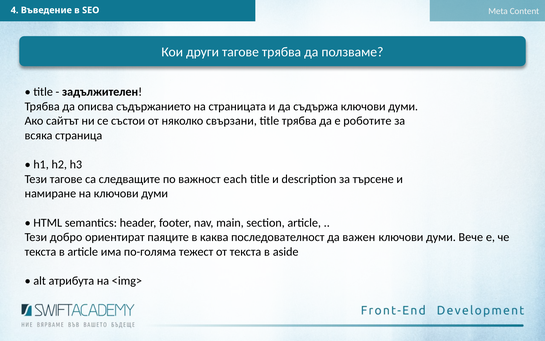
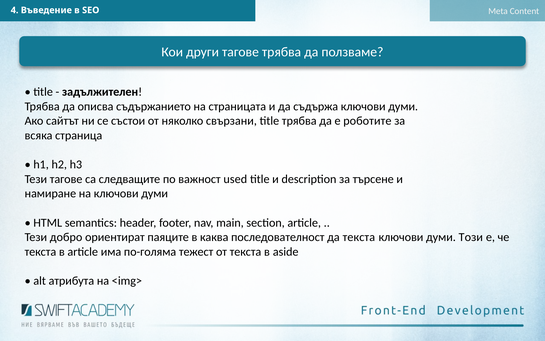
each: each -> used (235, 179)
да важен: важен -> текста (359, 237)
Вече: Вече -> Този (471, 237)
